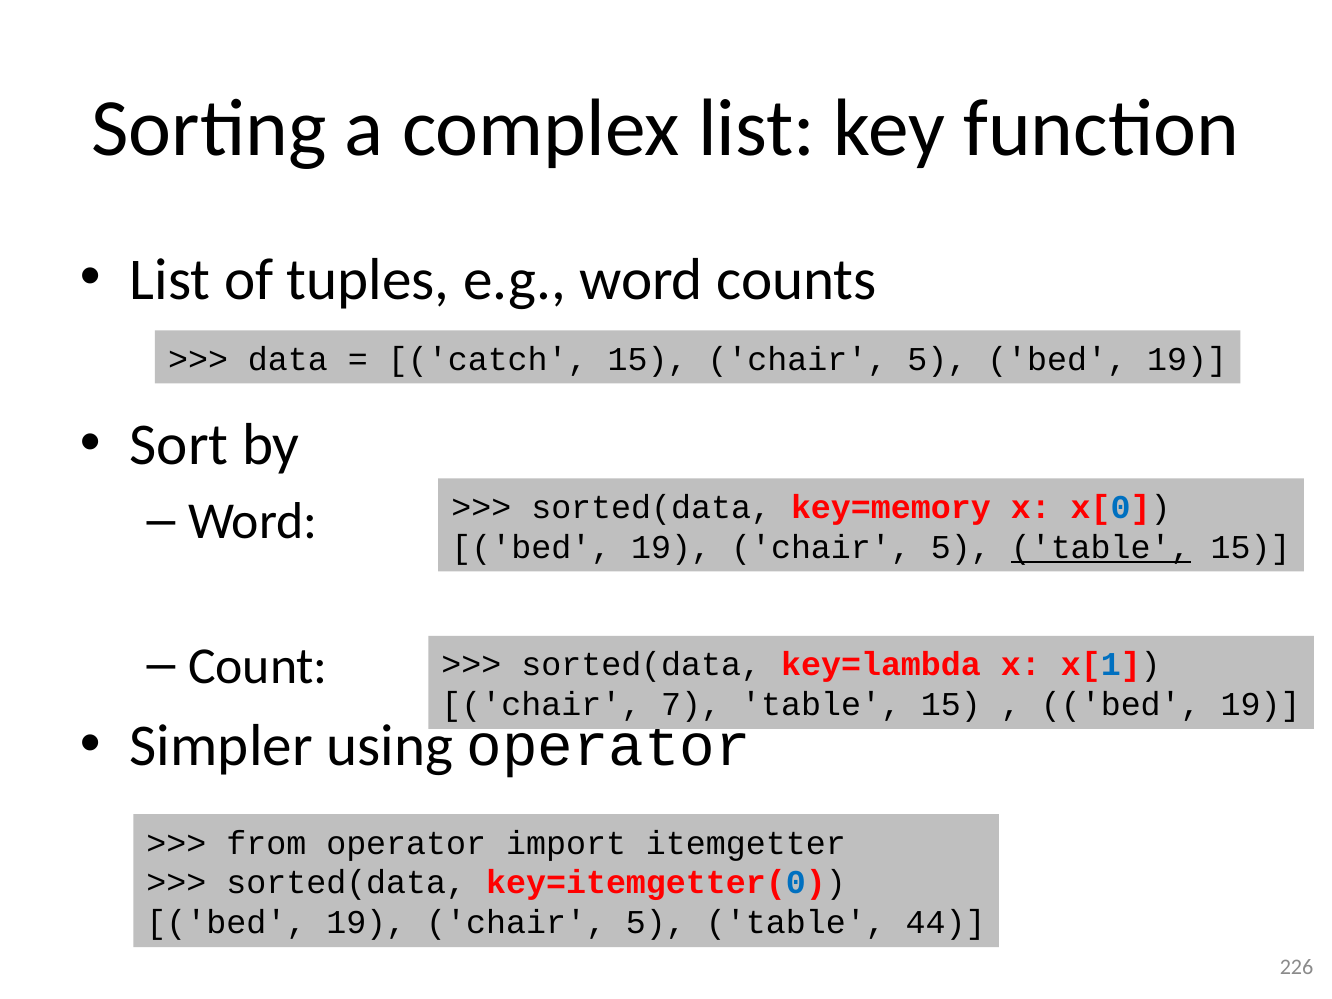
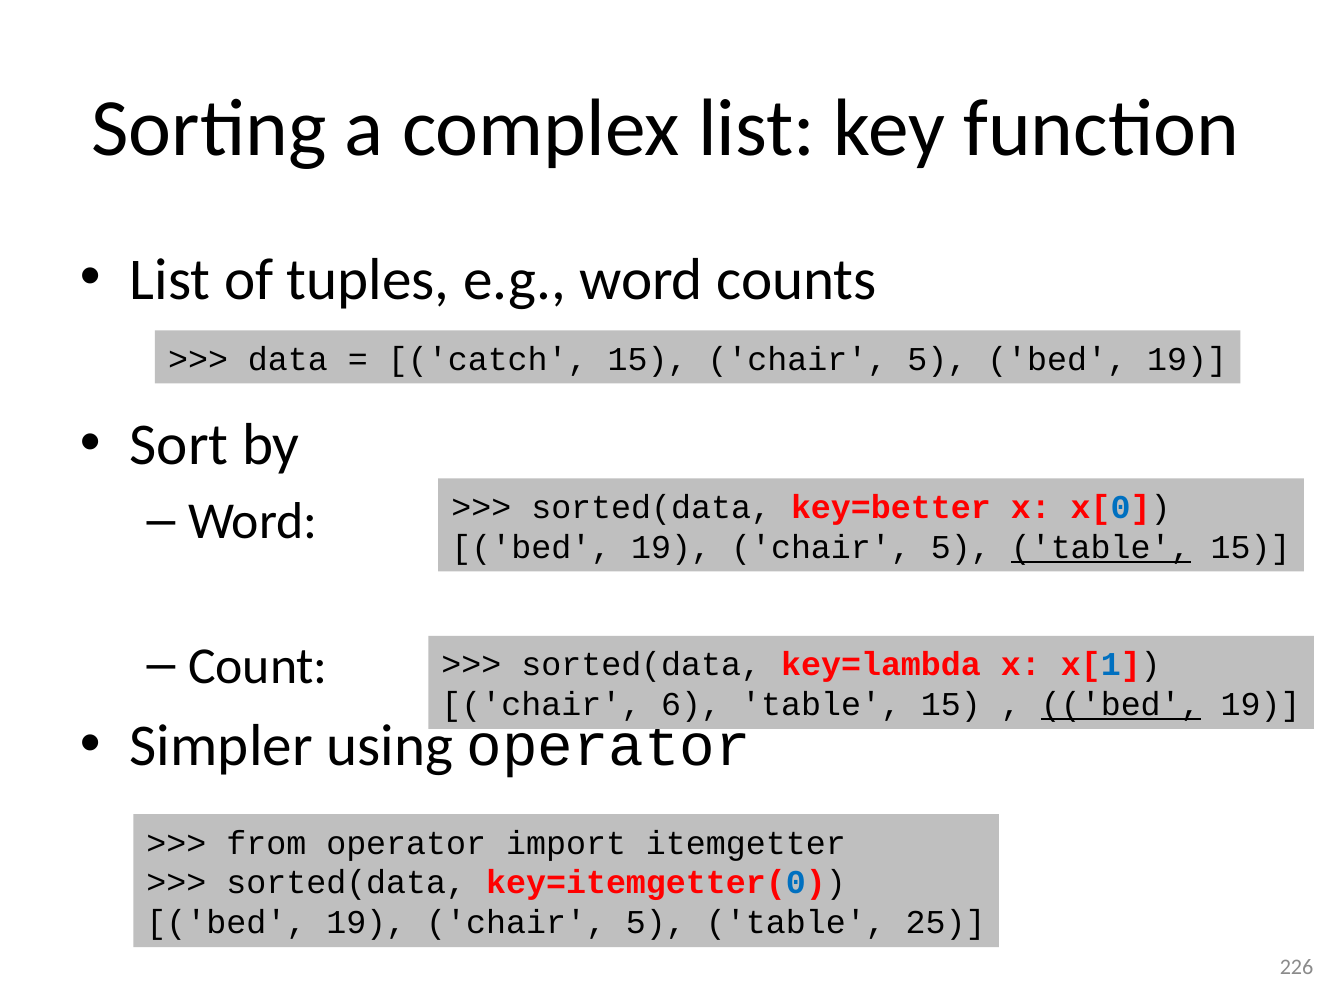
key=memory: key=memory -> key=better (891, 507)
7: 7 -> 6 (691, 705)
bed underline: none -> present (1121, 705)
44: 44 -> 25 (946, 923)
